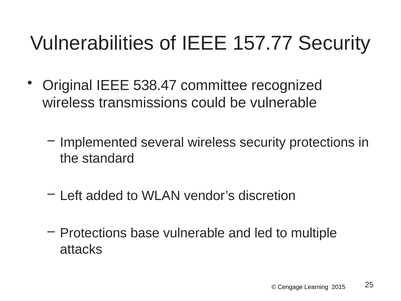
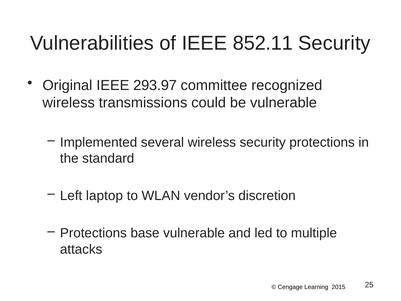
157.77: 157.77 -> 852.11 (263, 43)
538.47: 538.47 -> 293.97 (155, 85)
added: added -> laptop (104, 196)
